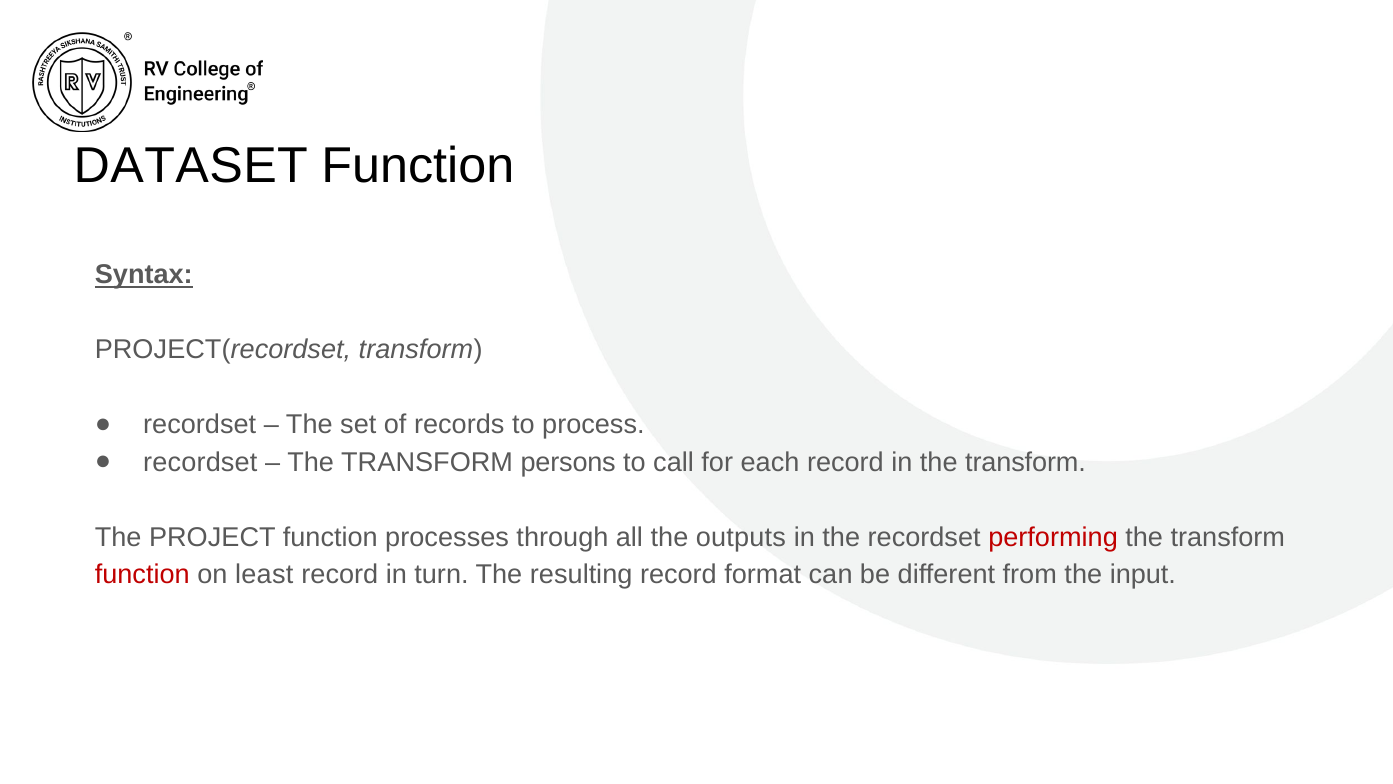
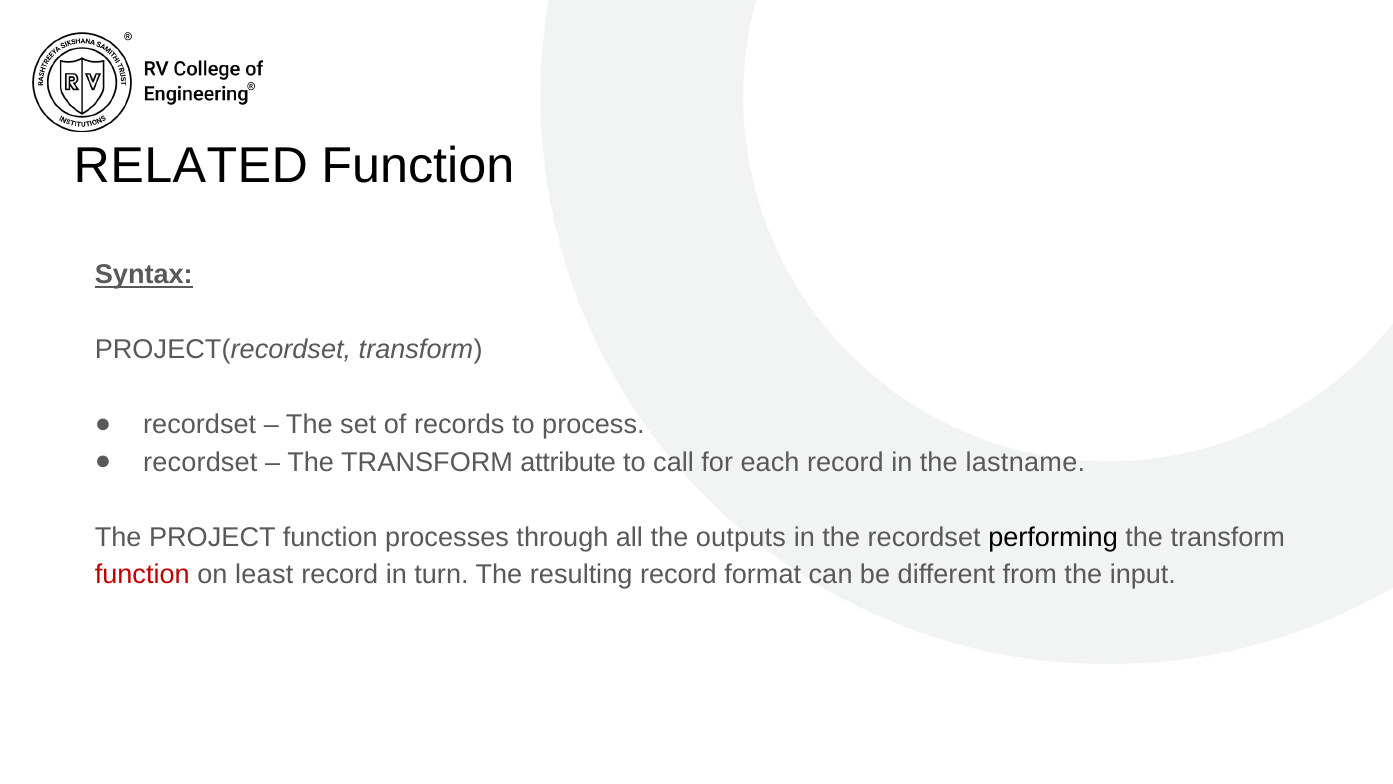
DATASET: DATASET -> RELATED (191, 166)
persons: persons -> attribute (568, 462)
in the transform: transform -> lastname (1025, 462)
performing colour: red -> black (1053, 537)
